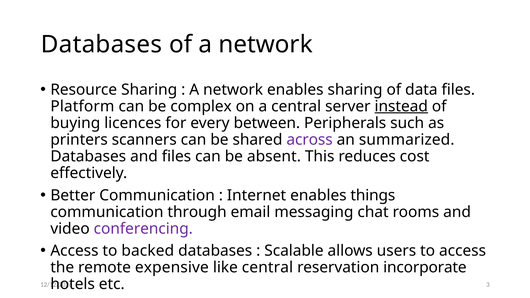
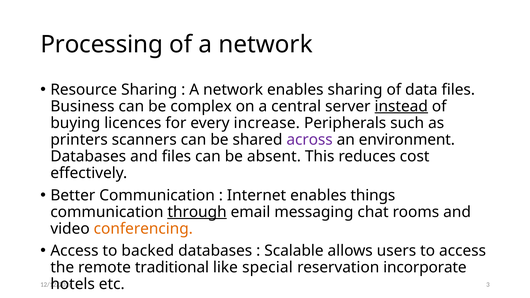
Databases: Databases -> Processing (102, 45)
Platform: Platform -> Business (82, 106)
between: between -> increase (267, 123)
summarized: summarized -> environment (407, 140)
through underline: none -> present (197, 212)
conferencing colour: purple -> orange (143, 229)
expensive: expensive -> traditional (172, 268)
like central: central -> special (267, 268)
